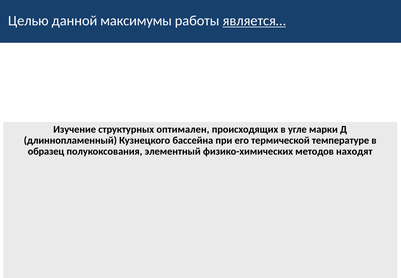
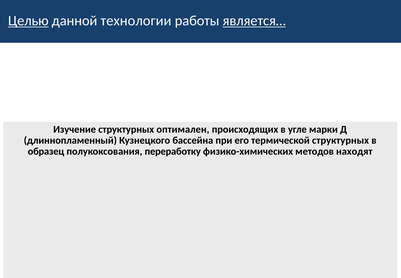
Целью underline: none -> present (28, 21)
максимумы: максимумы -> технологии (136, 21)
термической температуре: температуре -> структурных (340, 140)
элементный: элементный -> переработку (173, 151)
